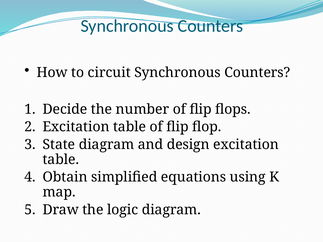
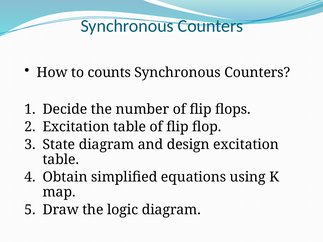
circuit: circuit -> counts (109, 72)
